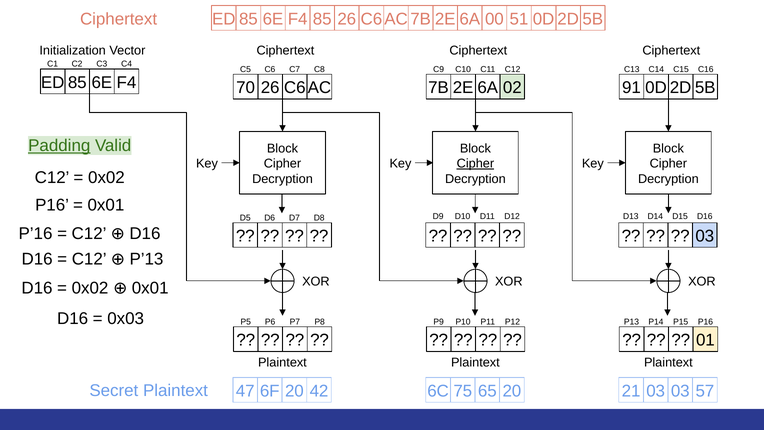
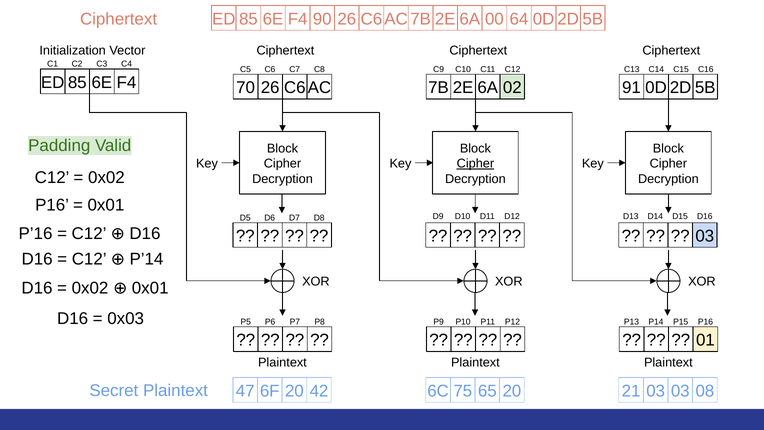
85: 85 -> 90 (322, 19)
51: 51 -> 64 (519, 19)
Padding underline: present -> none (59, 146)
P’13: P’13 -> P’14 (146, 259)
57: 57 -> 08 (705, 391)
